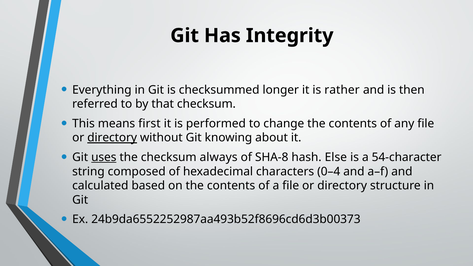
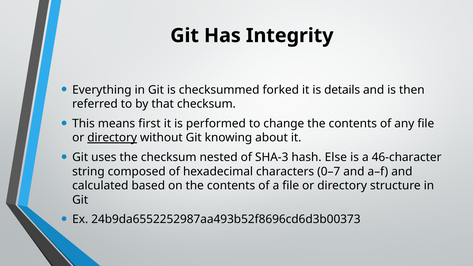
longer: longer -> forked (281, 90)
rather: rather -> details (342, 90)
uses underline: present -> none (104, 157)
always: always -> nested (219, 157)
SHA-8: SHA-8 -> SHA-3 (272, 157)
54-character: 54-character -> 46-character (407, 157)
0–4: 0–4 -> 0–7 (329, 171)
